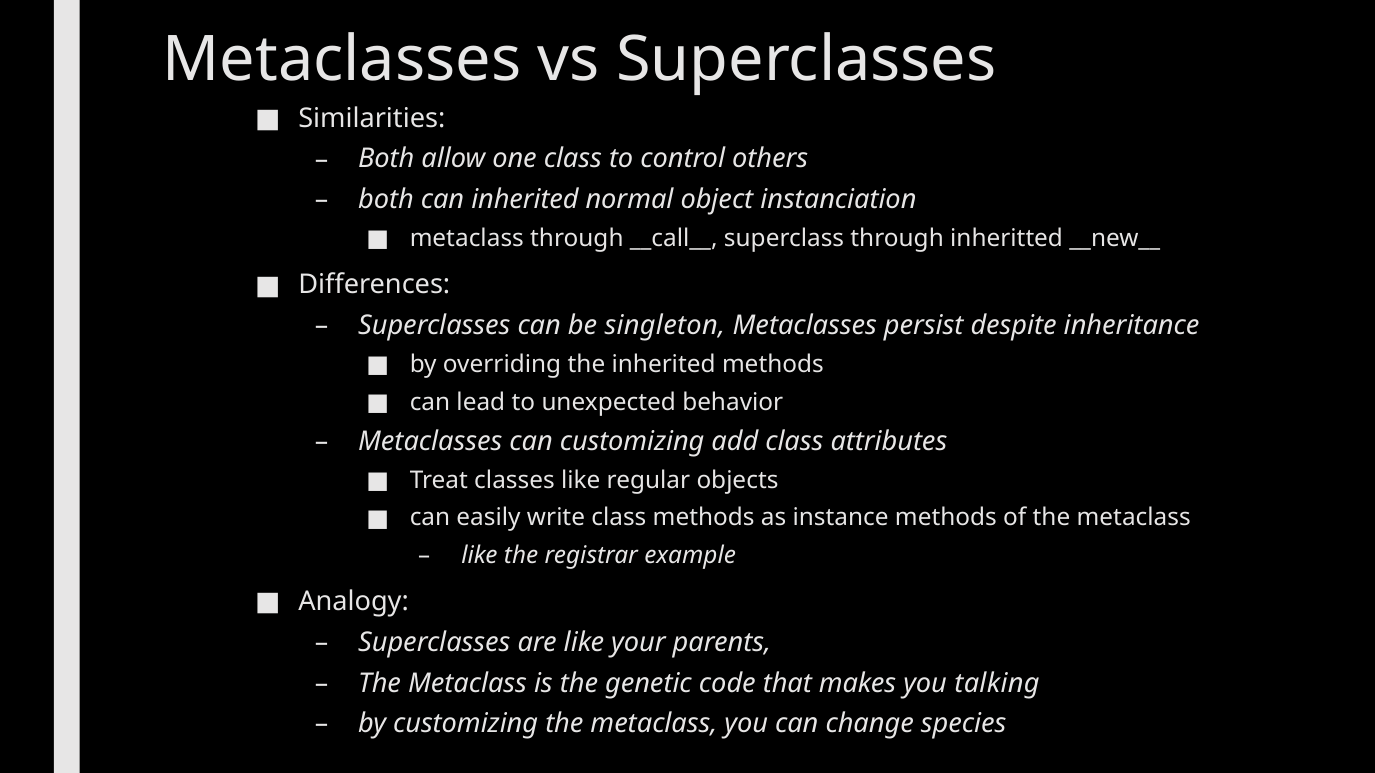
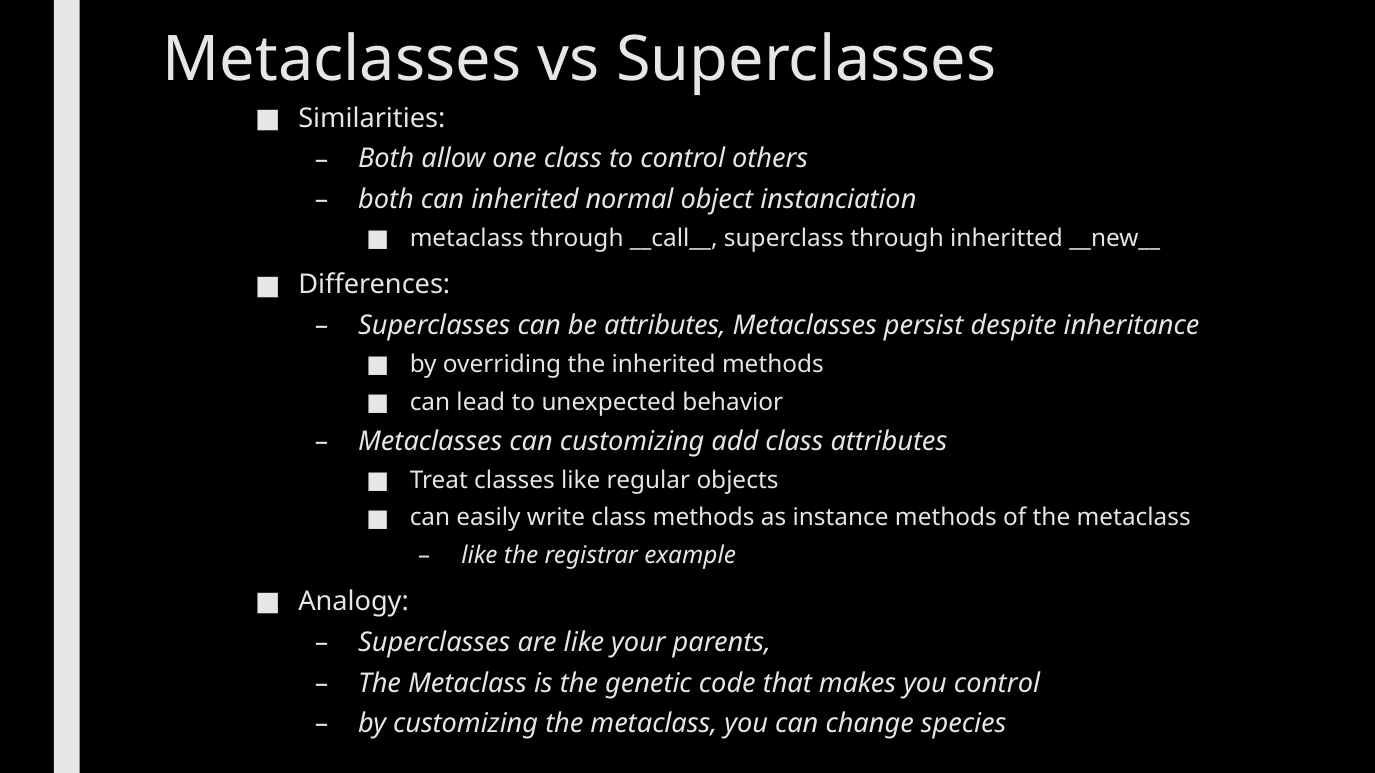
be singleton: singleton -> attributes (665, 326)
you talking: talking -> control (997, 683)
